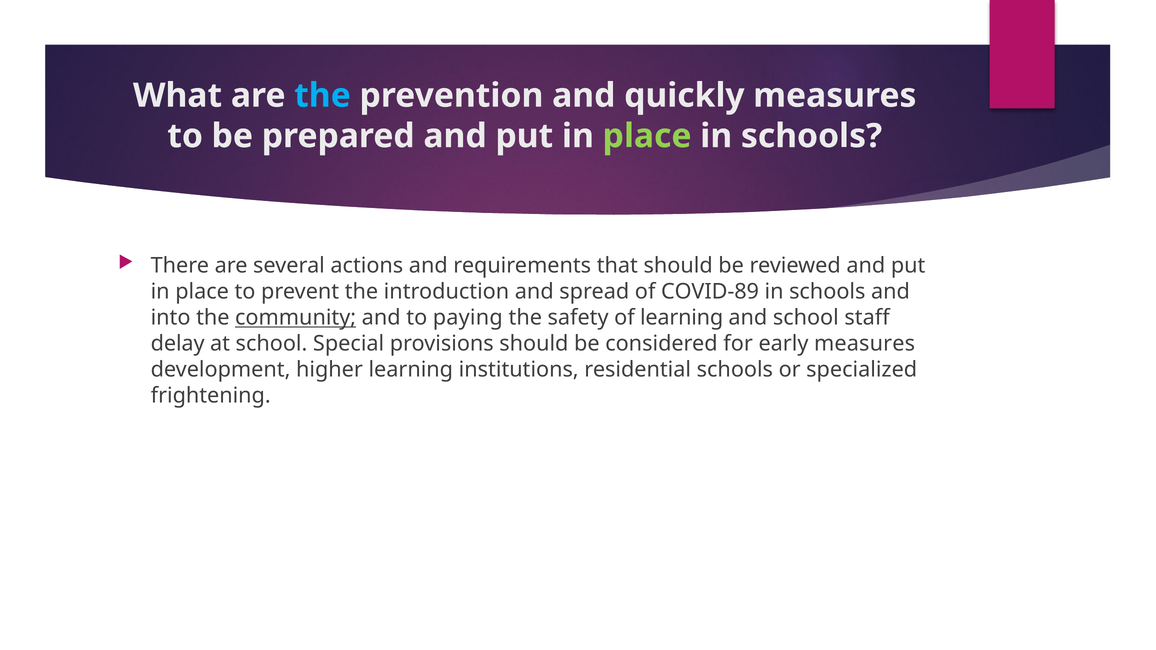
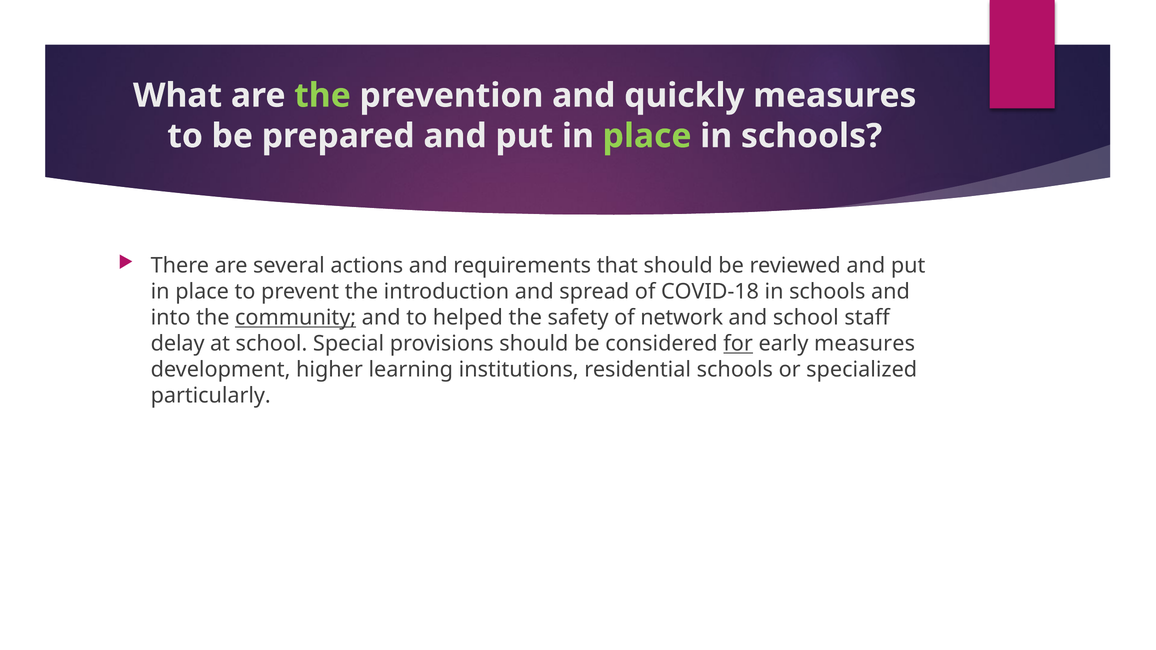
the colour: light blue -> light green (322, 96)
COVID-89: COVID-89 -> COVID-18 (710, 292)
paying: paying -> helped (468, 318)
of learning: learning -> network (682, 318)
for underline: none -> present (738, 344)
frightening: frightening -> particularly (211, 396)
